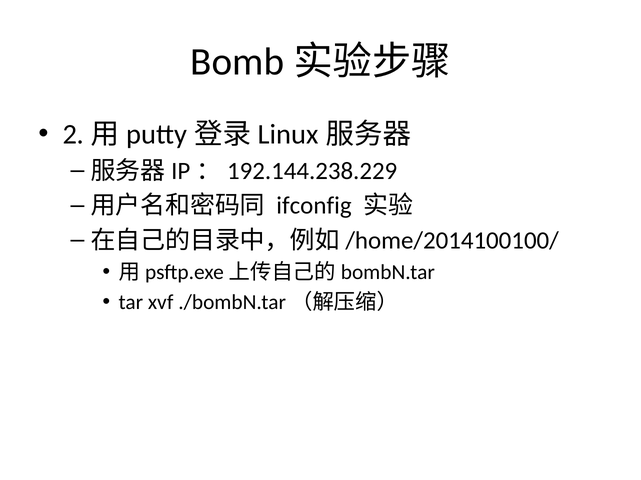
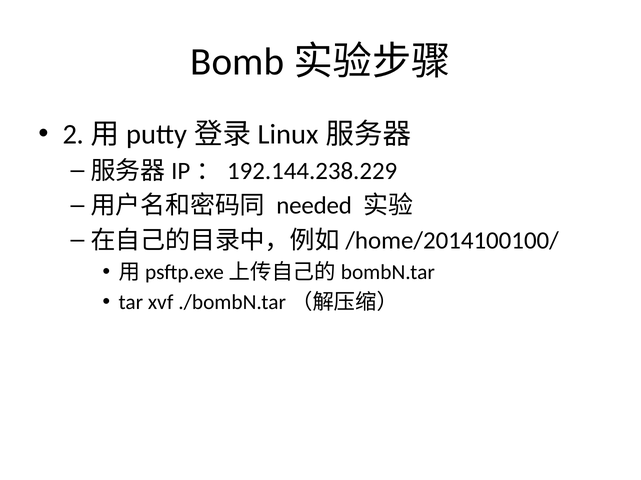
ifconfig: ifconfig -> needed (314, 206)
